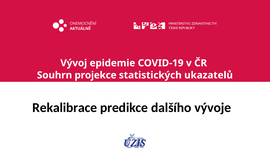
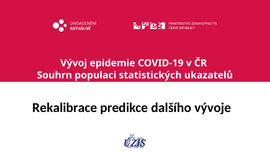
projekce: projekce -> populaci (96, 75)
